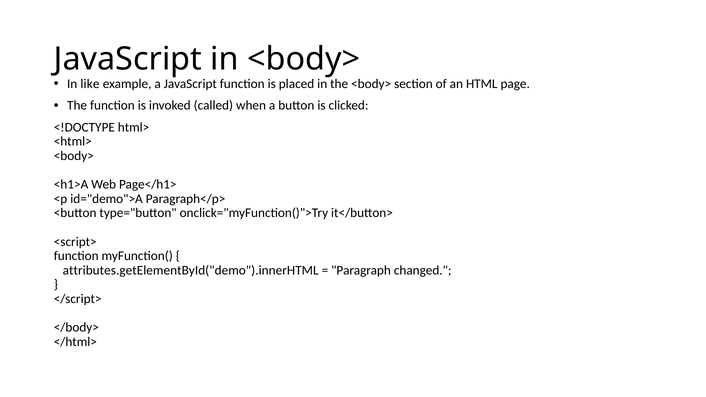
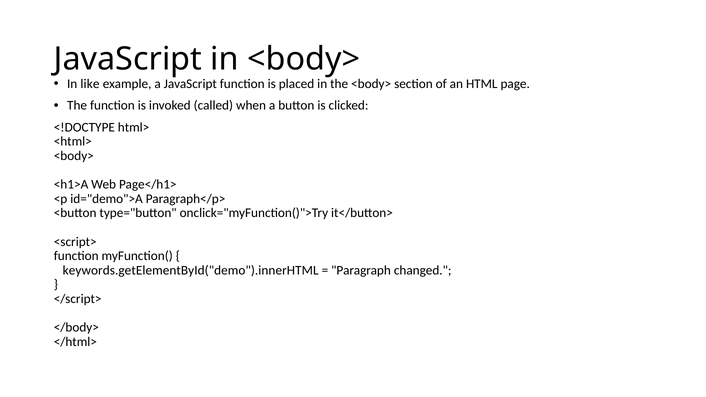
attributes.getElementById("demo").innerHTML: attributes.getElementById("demo").innerHTML -> keywords.getElementById("demo").innerHTML (191, 270)
